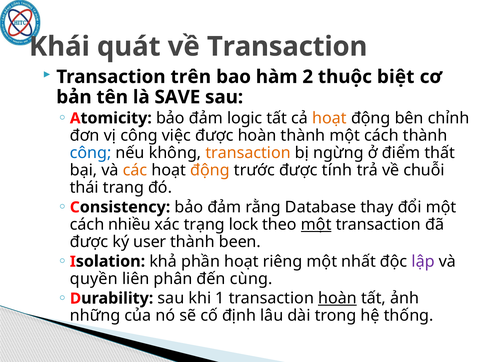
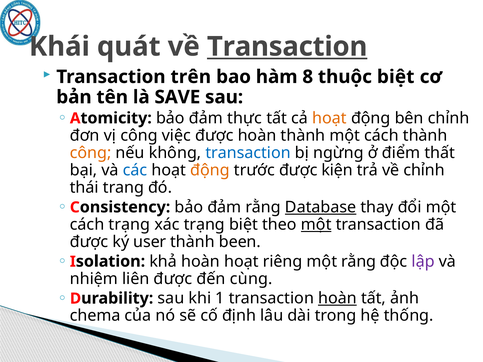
Transaction underline: none -> present (287, 47)
2: 2 -> 8 (308, 77)
logic: logic -> thực (245, 118)
công colour: blue -> orange (91, 153)
transaction colour: orange -> blue (248, 153)
các colour: orange -> blue (135, 170)
tính: tính -> kiện (337, 170)
về chuỗi: chuỗi -> chỉnh (424, 170)
Database underline: none -> present (321, 207)
cách nhiều: nhiều -> trạng (129, 225)
trạng lock: lock -> biệt (243, 225)
khả phần: phần -> hoàn (201, 262)
một nhất: nhất -> rằng (359, 262)
quyền: quyền -> nhiệm (94, 279)
liên phân: phân -> được (173, 279)
những: những -> chema (95, 316)
